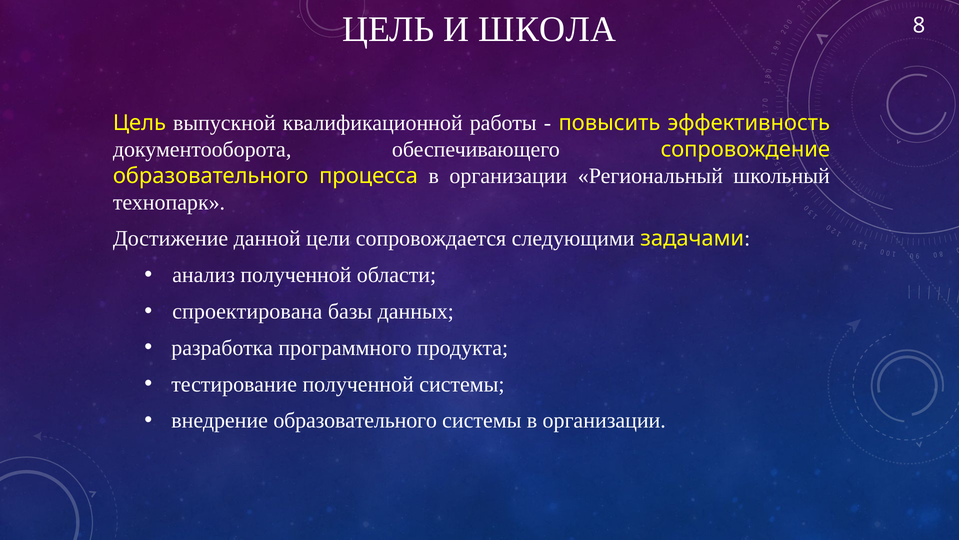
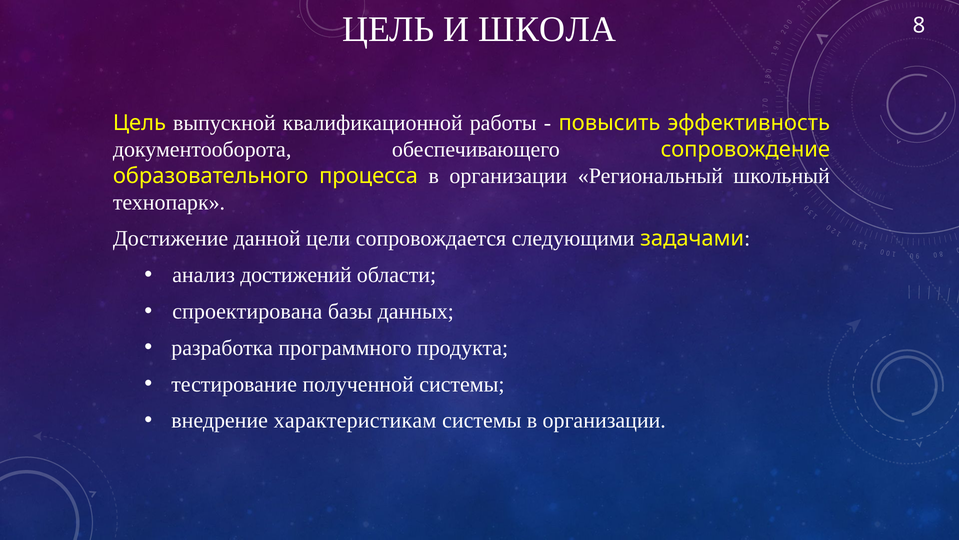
анализ полученной: полученной -> достижений (296, 275)
внедрение образовательного: образовательного -> характеристикам (355, 420)
